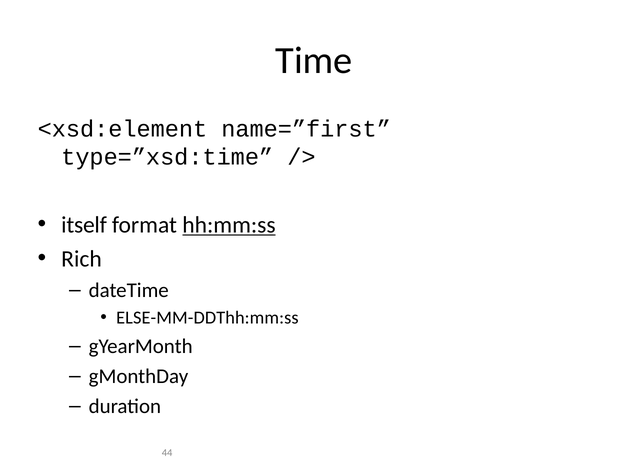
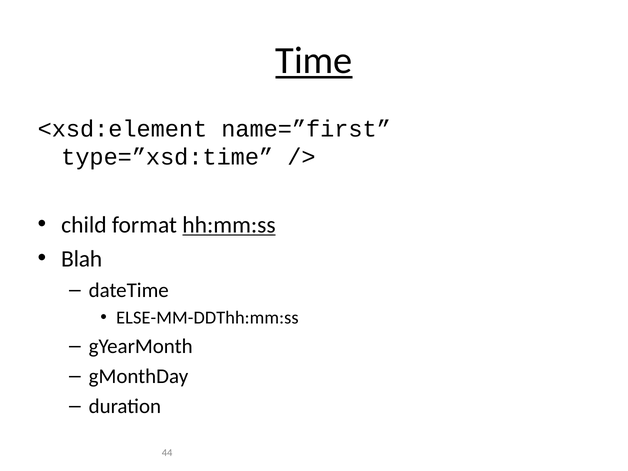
Time underline: none -> present (314, 61)
itself: itself -> child (84, 225)
Rich: Rich -> Blah (82, 259)
